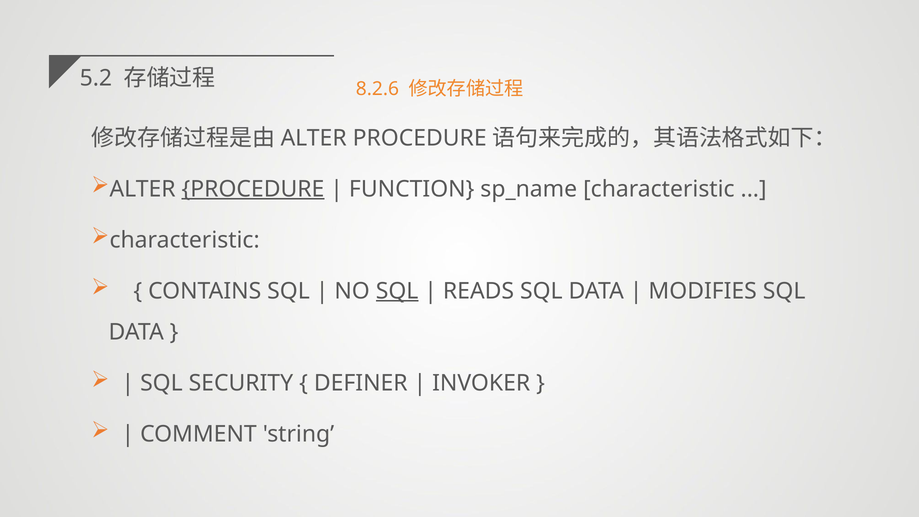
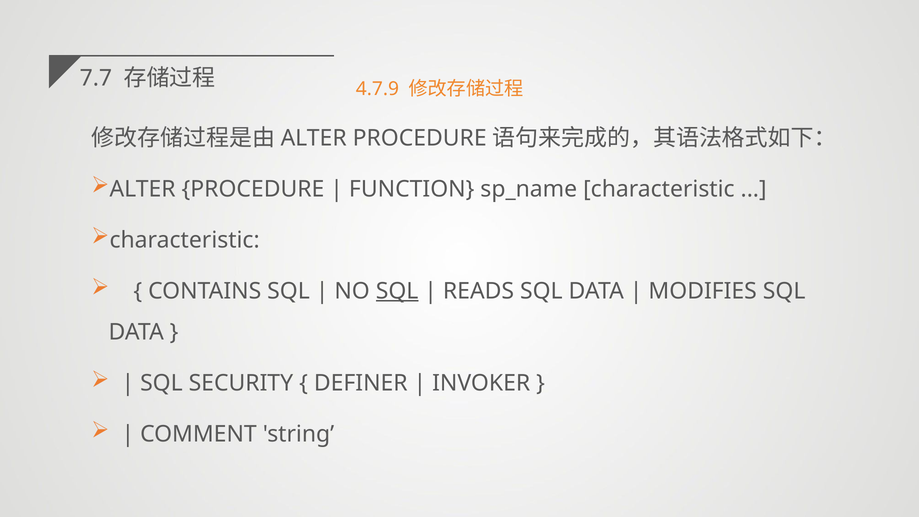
5.2: 5.2 -> 7.7 (96, 78)
8.2.6: 8.2.6 -> 4.7.9 (377, 89)
PROCEDURE underline: present -> none (253, 189)
